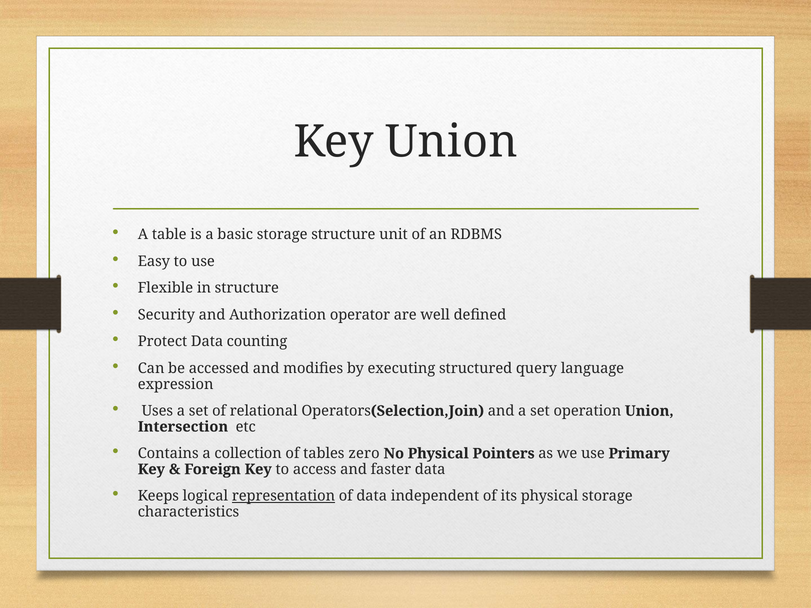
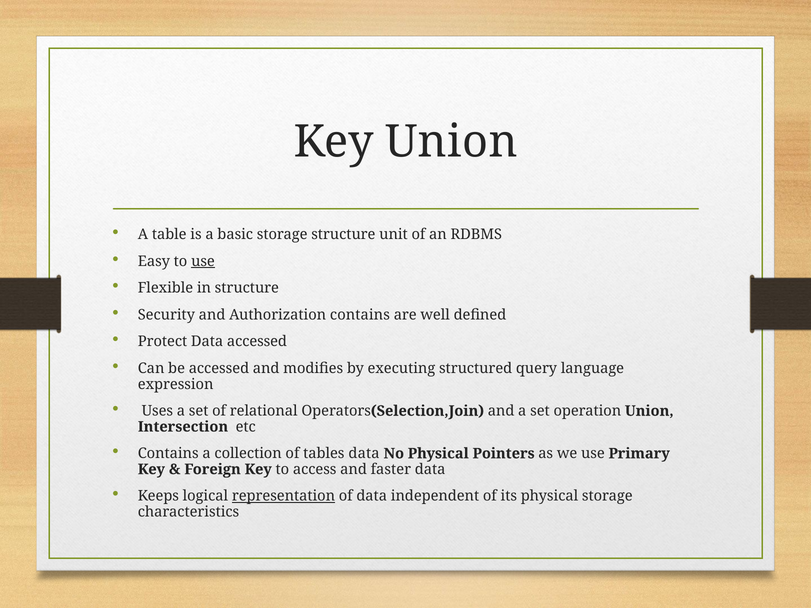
use underline: none -> present (203, 261)
Authorization operator: operator -> contains (360, 315)
Data counting: counting -> accessed (257, 342)
tables zero: zero -> data (364, 454)
